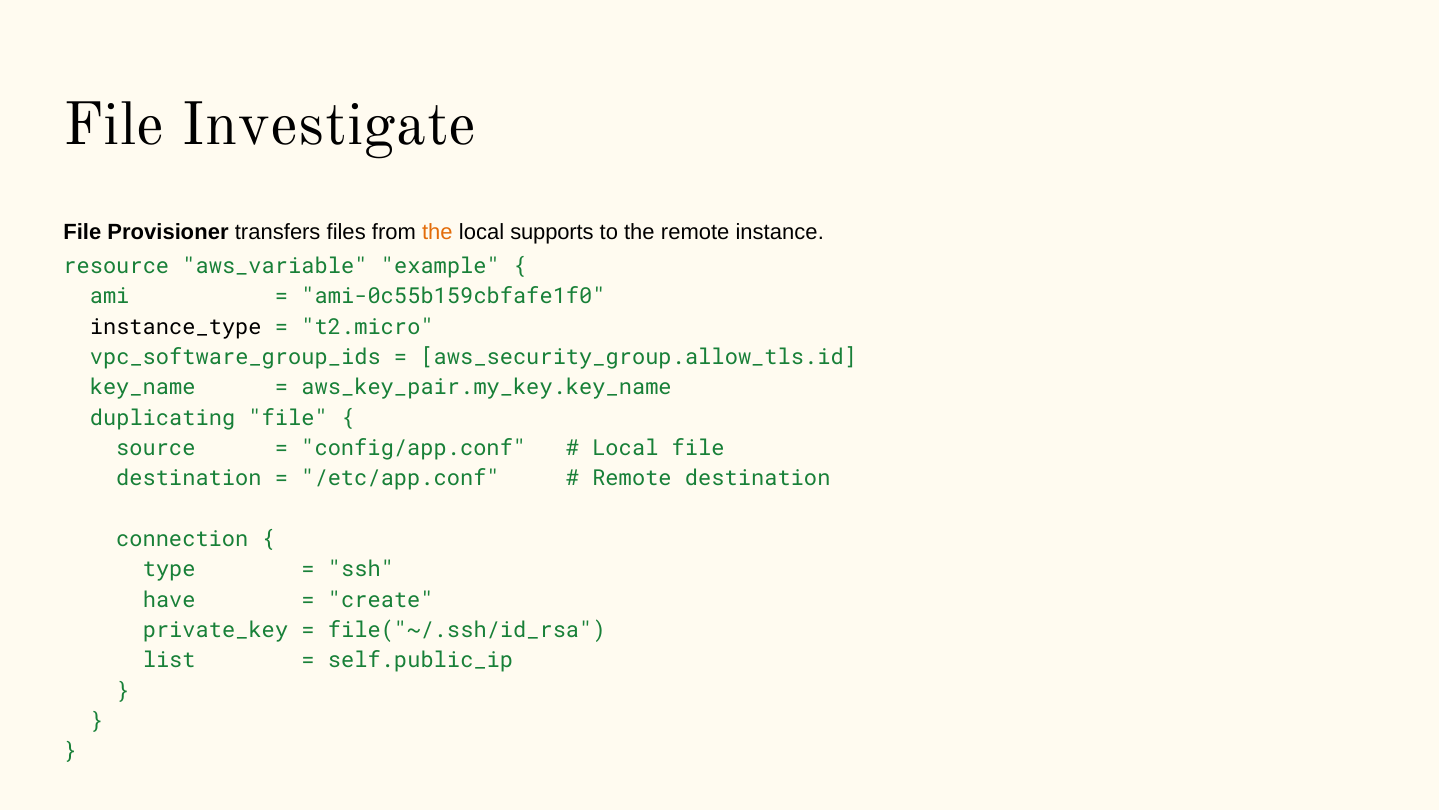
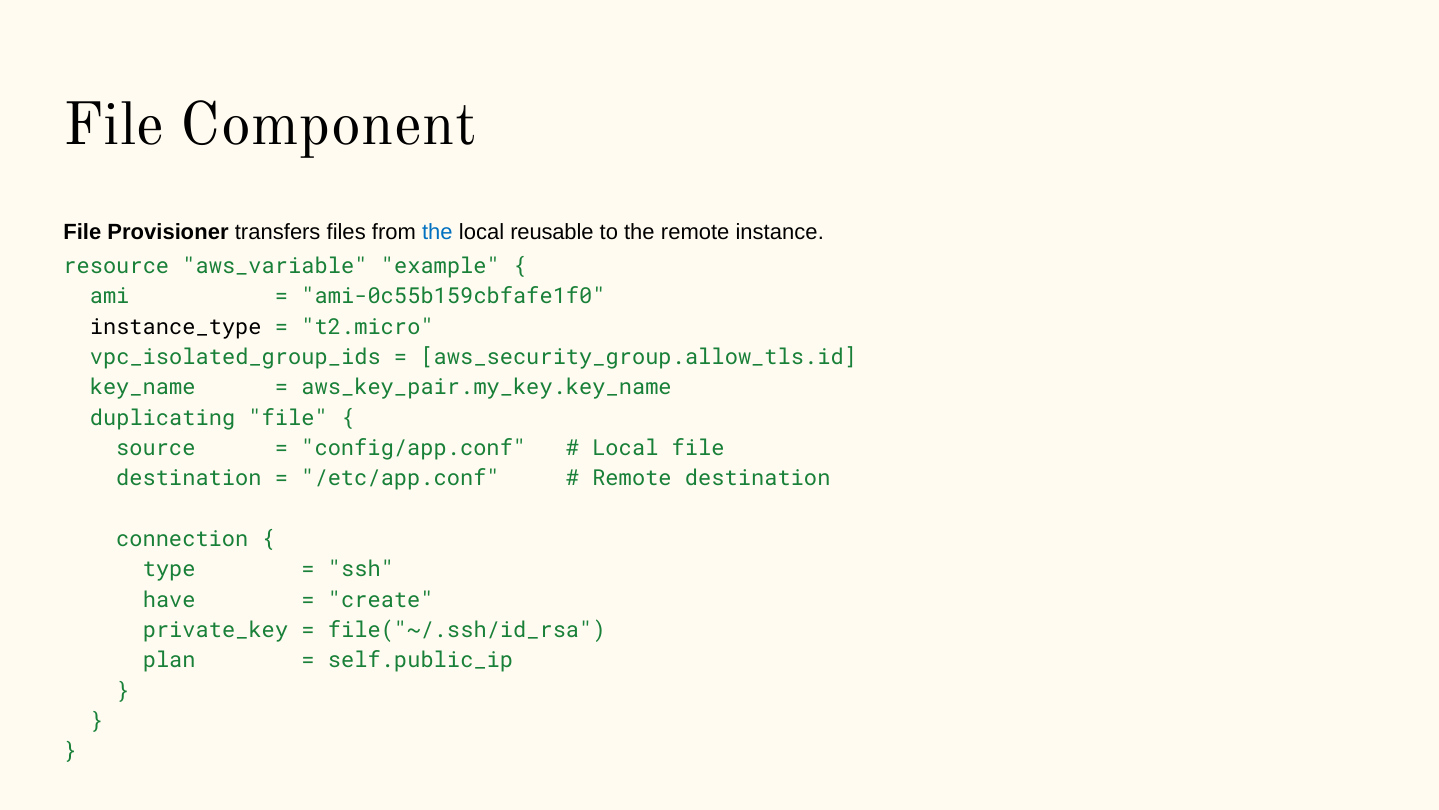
Investigate: Investigate -> Component (329, 125)
the colour: orange -> blue (437, 232)
supports: supports -> reusable (552, 232)
vpc_software_group_ids: vpc_software_group_ids -> vpc_isolated_group_ids (235, 357)
list: list -> plan (169, 660)
